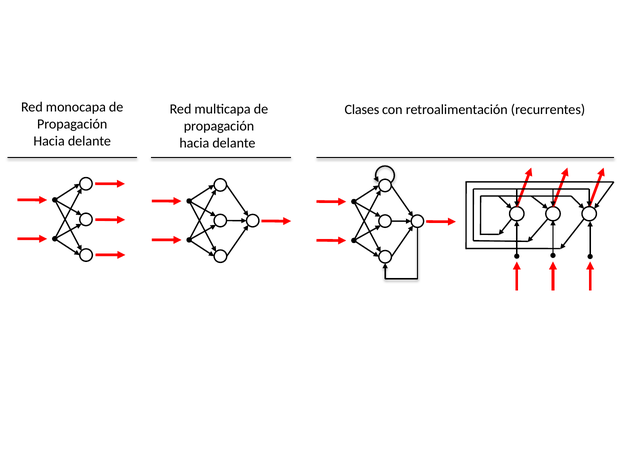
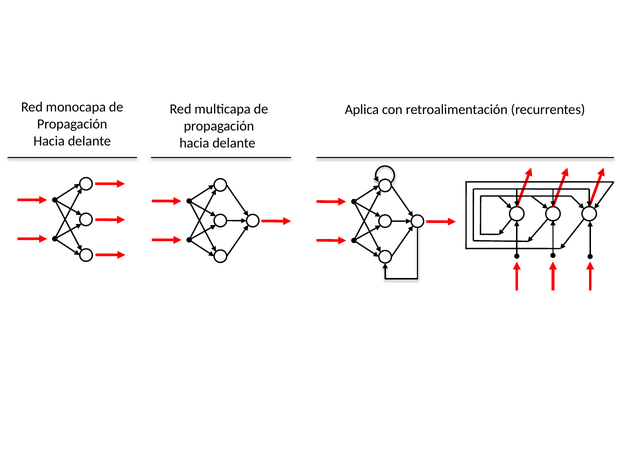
Clases: Clases -> Aplica (362, 110)
